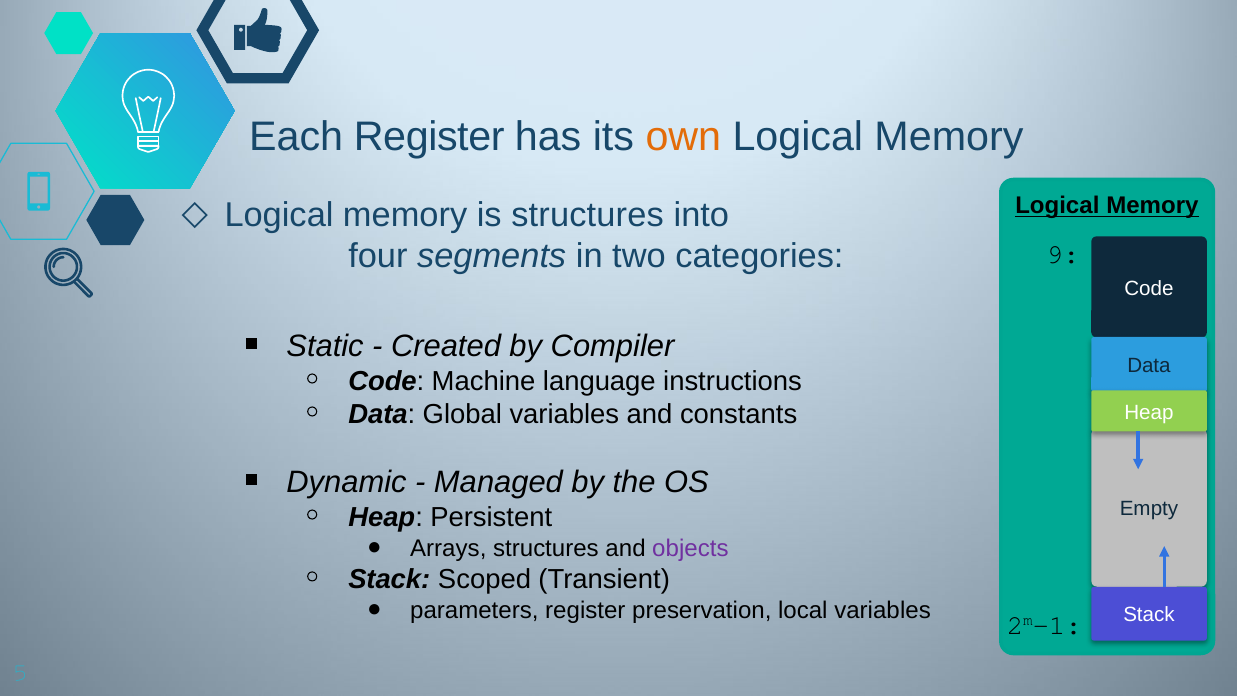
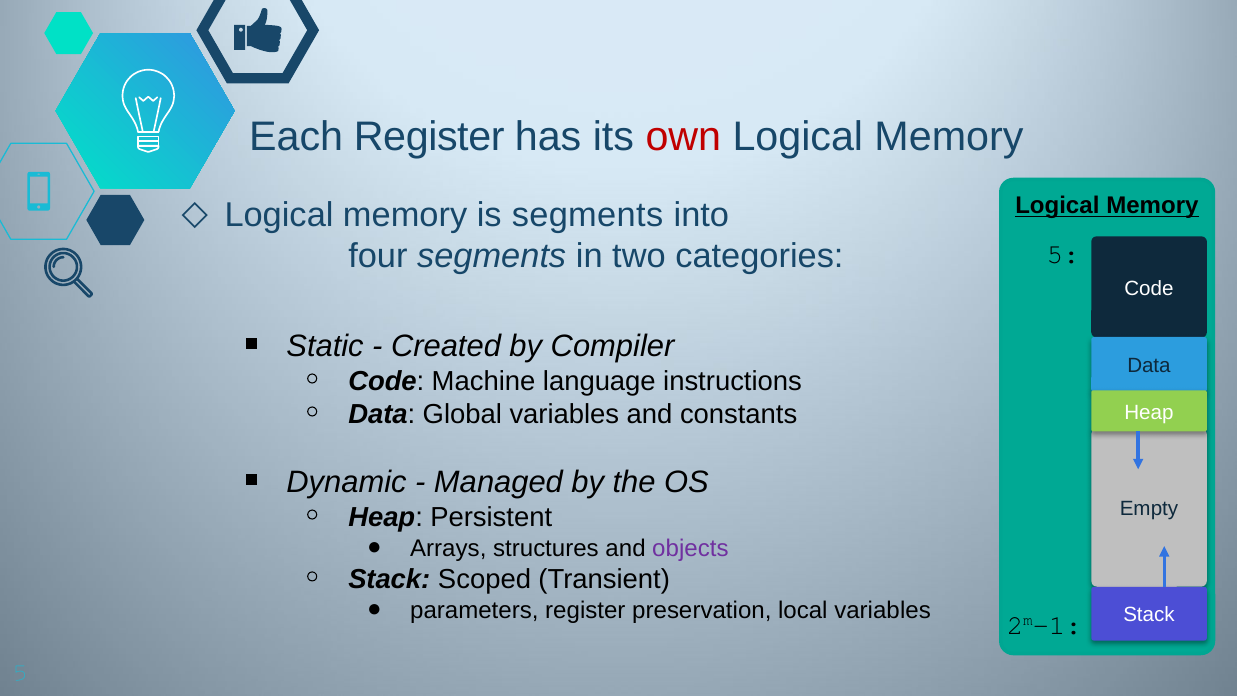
own colour: orange -> red (683, 137)
is structures: structures -> segments (587, 215)
9: 9 -> 5 (1063, 254)
